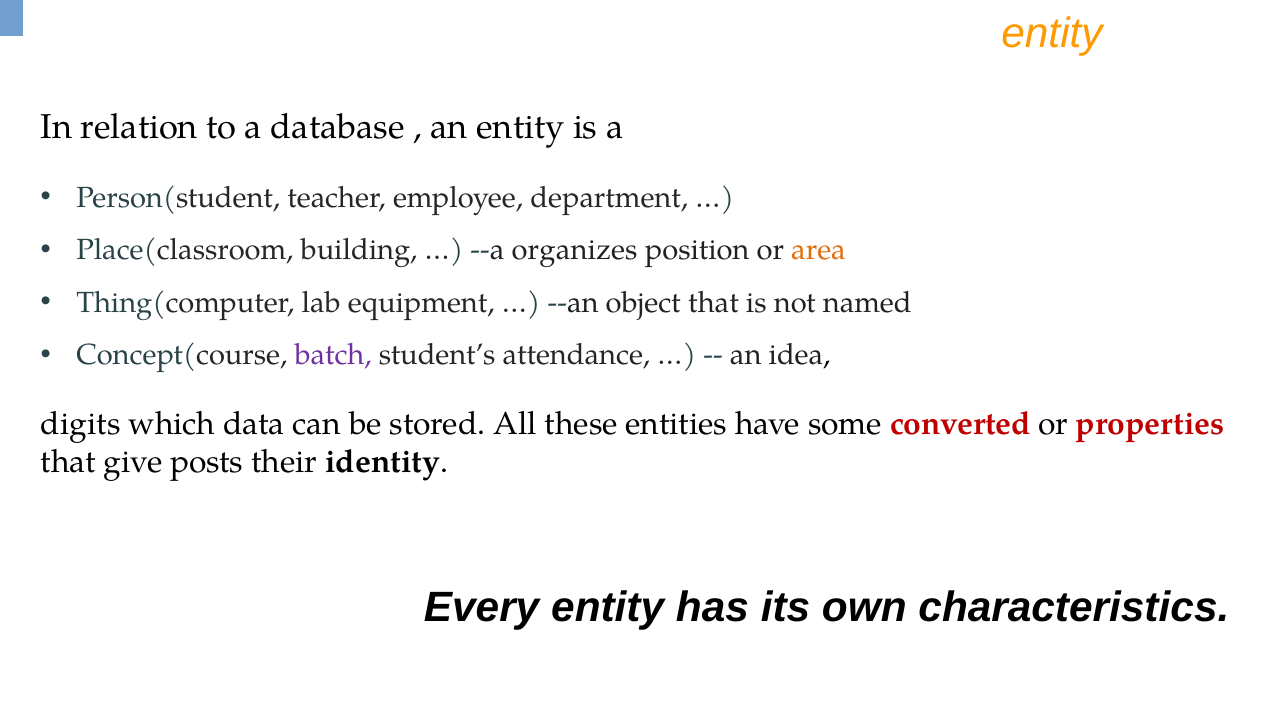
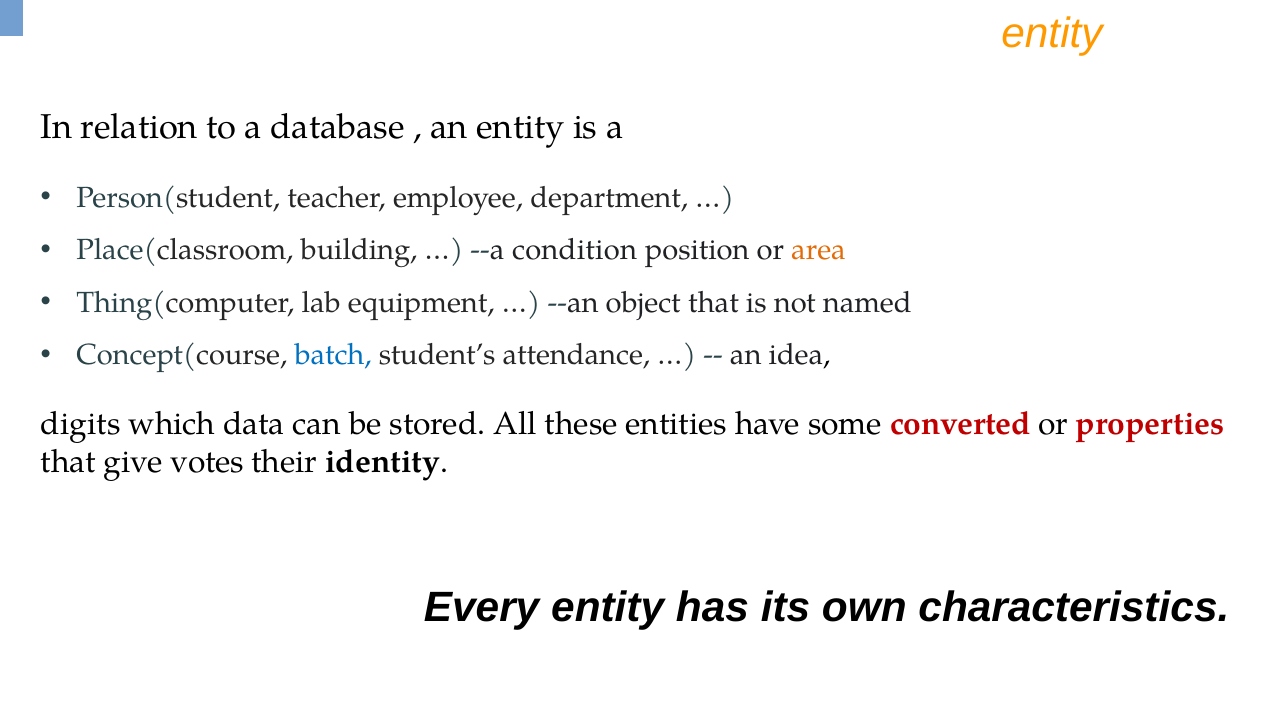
organizes: organizes -> condition (575, 250)
batch colour: purple -> blue (333, 355)
posts: posts -> votes (207, 462)
